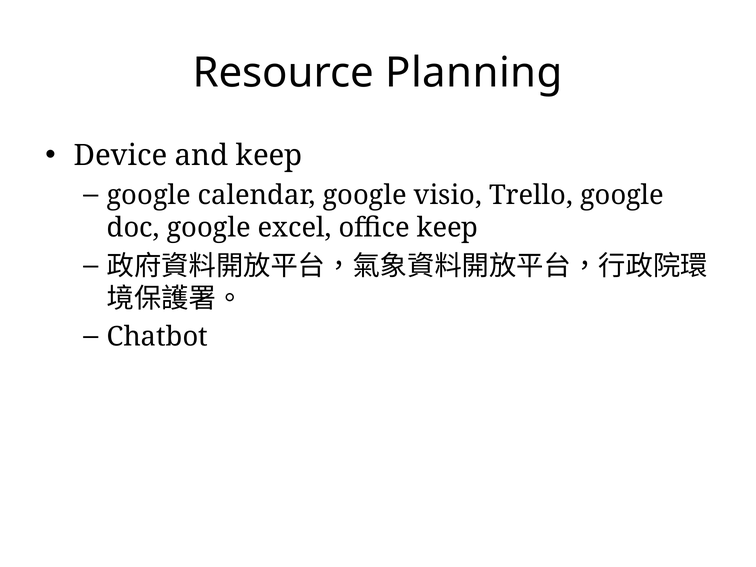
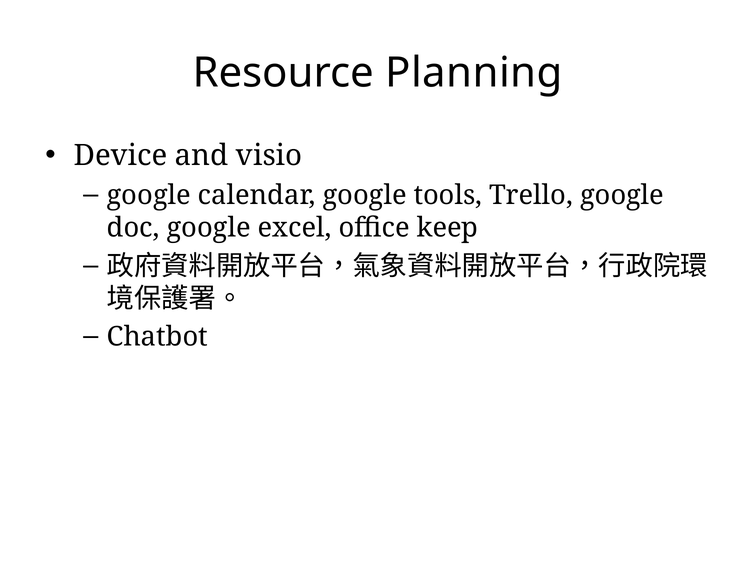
and keep: keep -> visio (269, 156)
visio: visio -> tools (448, 195)
